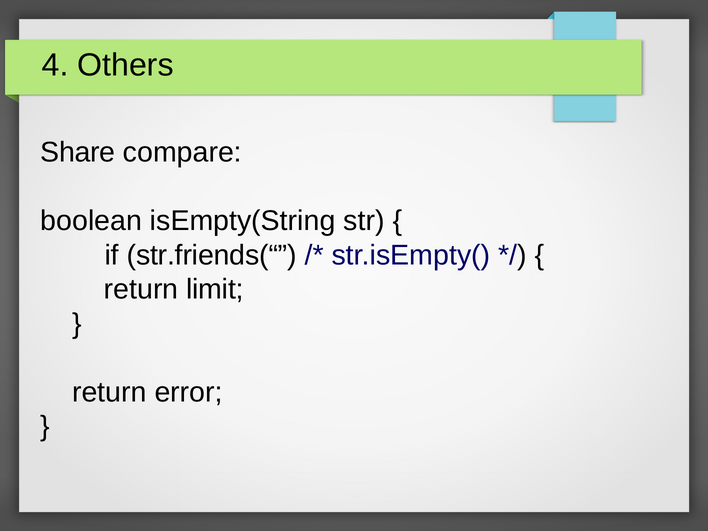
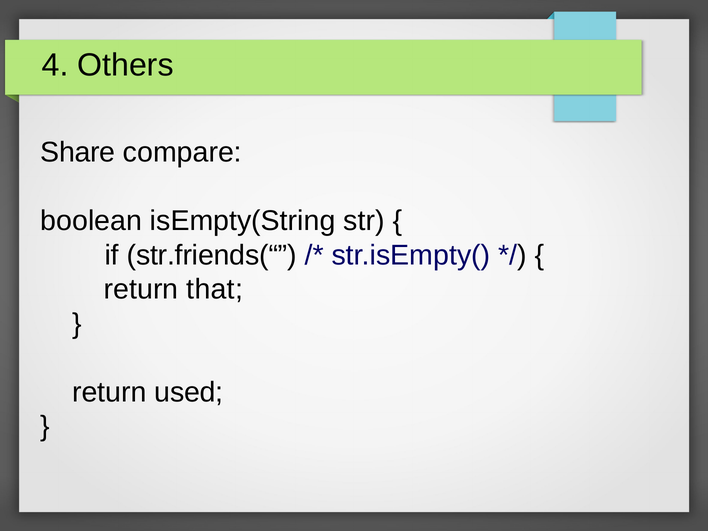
limit: limit -> that (215, 289)
error: error -> used (189, 392)
